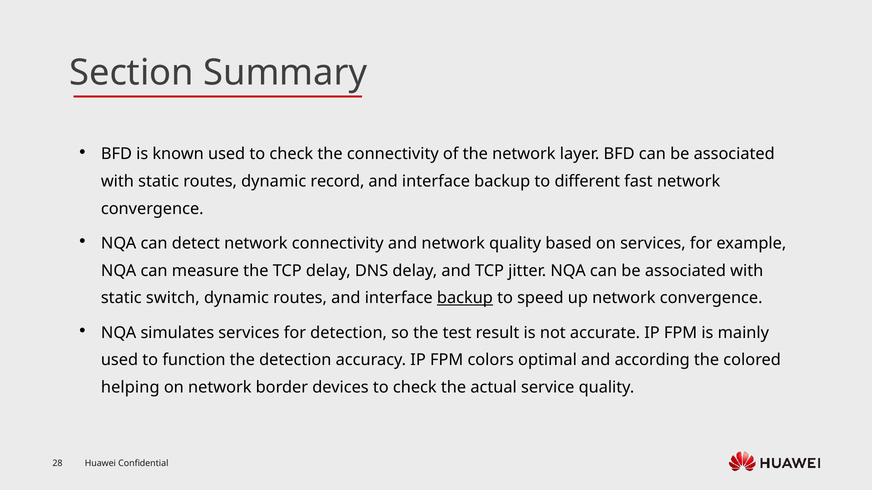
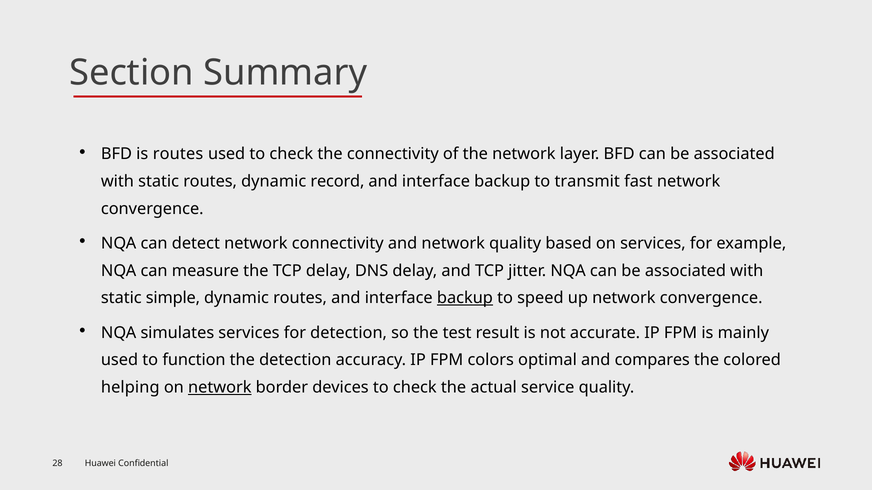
is known: known -> routes (178, 154)
different: different -> transmit (587, 181)
switch: switch -> simple (173, 298)
according: according -> compares (652, 360)
network underline: none -> present (220, 388)
